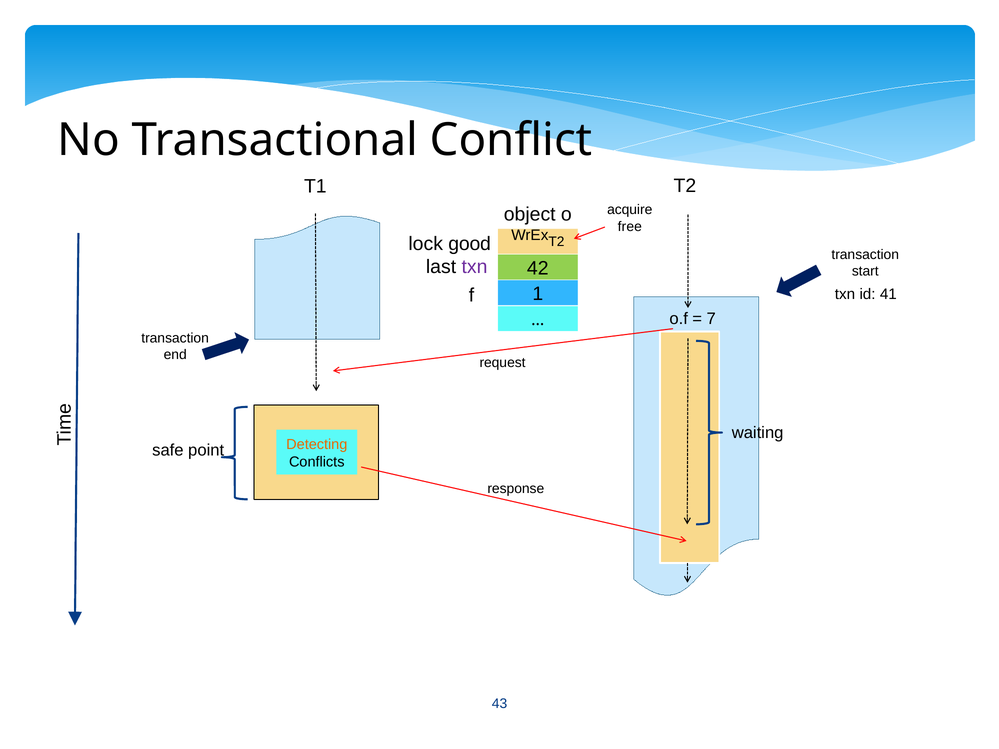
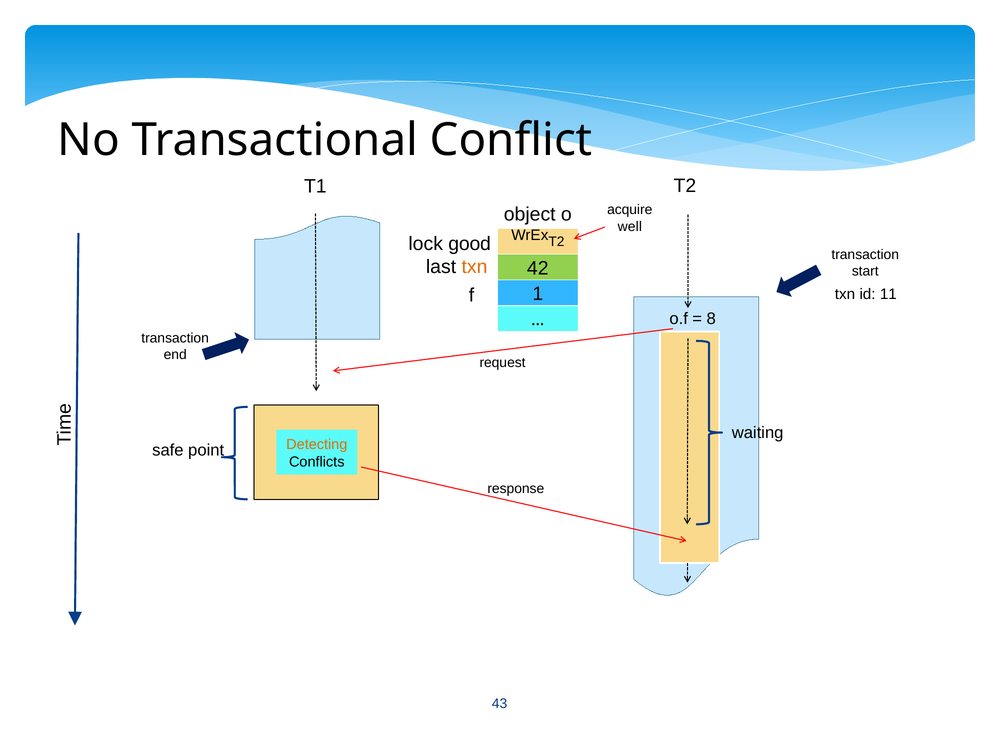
free: free -> well (630, 227)
txn colour: purple -> orange (475, 267)
41: 41 -> 11 (888, 295)
7: 7 -> 8 (711, 319)
